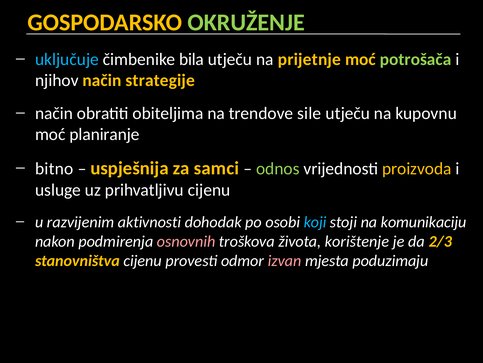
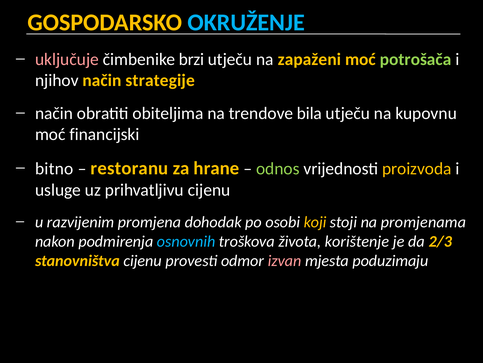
OKRUŽENJE colour: light green -> light blue (246, 22)
uključuje colour: light blue -> pink (67, 59)
bila: bila -> brzi (192, 59)
prijetnje: prijetnje -> zapaženi (310, 59)
sile: sile -> bila (309, 113)
planiranje: planiranje -> financijski (105, 134)
uspješnija: uspješnija -> restoranu (129, 168)
samci: samci -> hrane (217, 168)
aktivnosti: aktivnosti -> promjena (149, 222)
koji colour: light blue -> yellow (315, 222)
komunikaciju: komunikaciju -> promjenama (424, 222)
osnovnih colour: pink -> light blue (186, 241)
